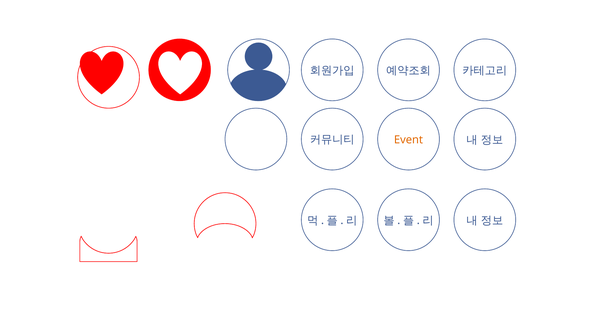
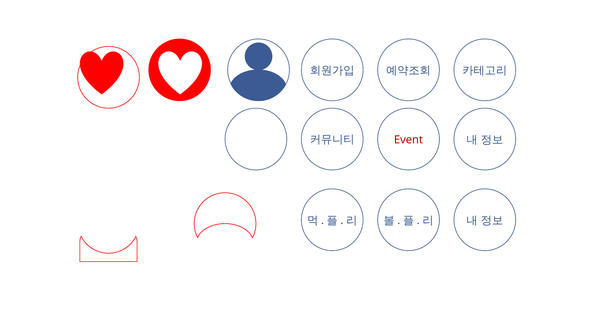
Event colour: orange -> red (408, 140)
